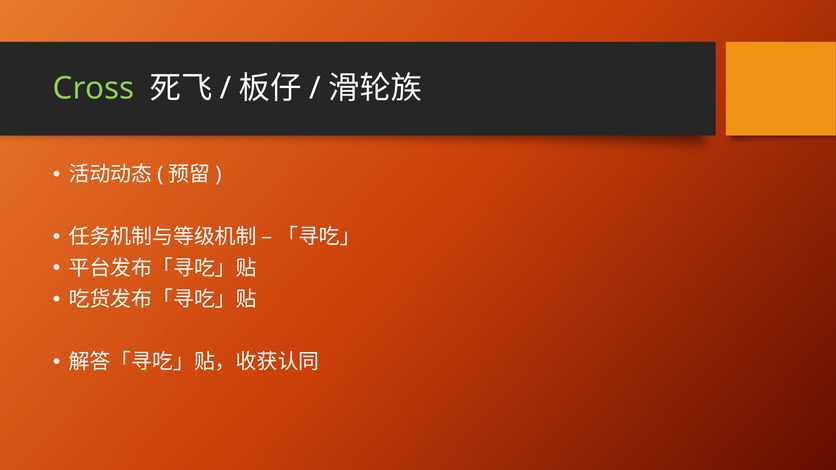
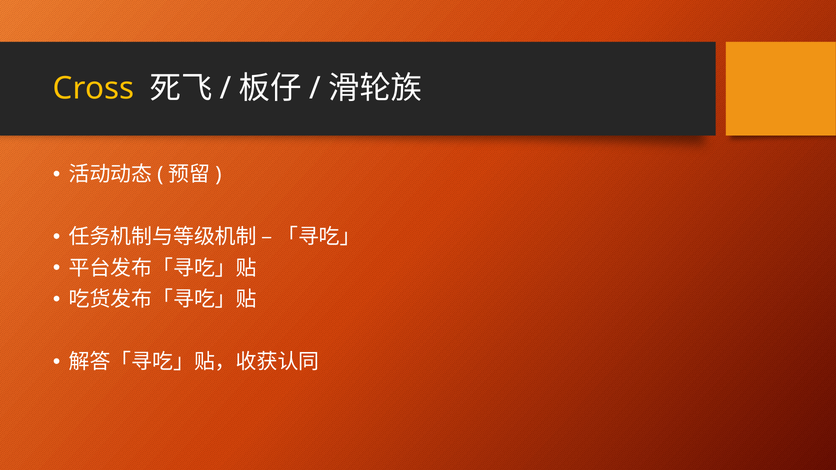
Cross colour: light green -> yellow (94, 88)
